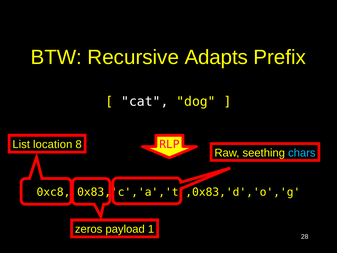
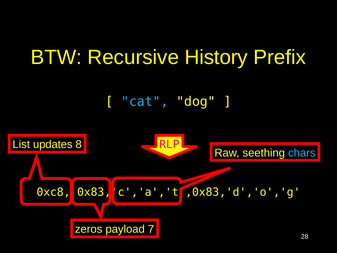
Adapts: Adapts -> History (216, 57)
cat colour: white -> light blue (145, 101)
location: location -> updates (53, 144)
1: 1 -> 7 (151, 229)
